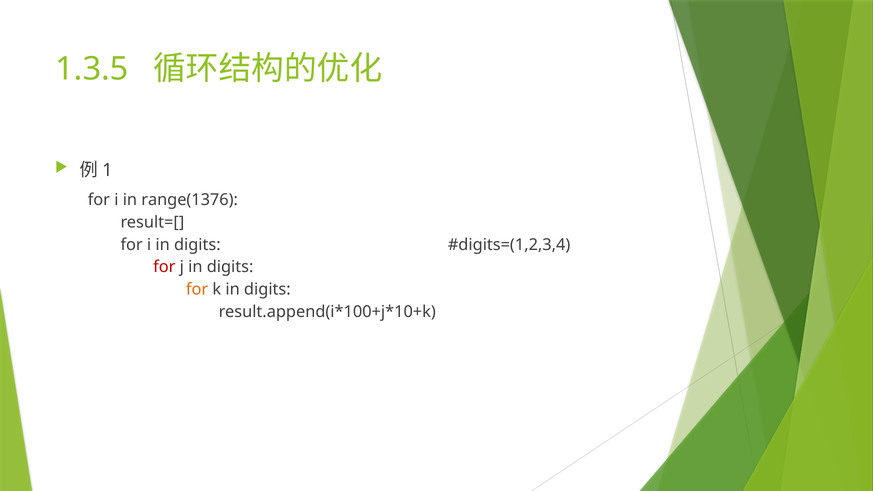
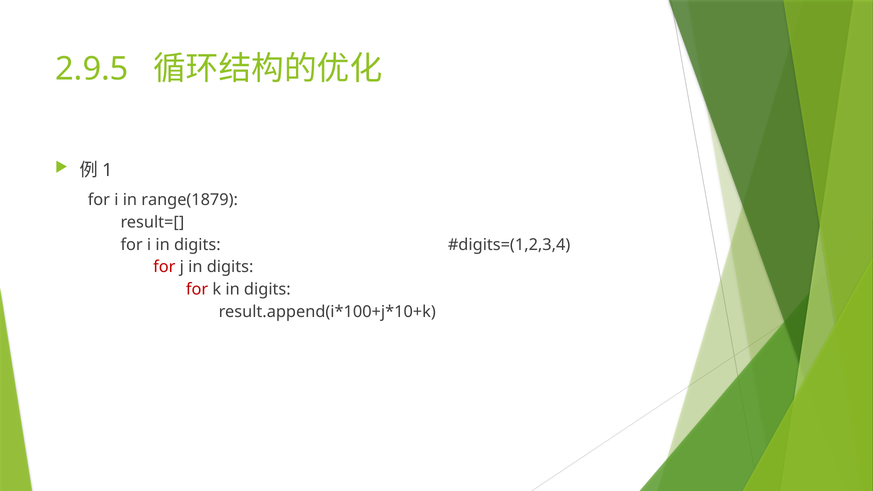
1.3.5: 1.3.5 -> 2.9.5 (92, 69)
range(1376: range(1376 -> range(1879 (190, 200)
for colour: orange -> red (197, 289)
